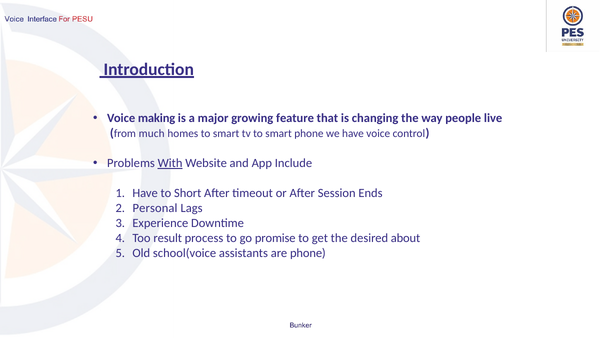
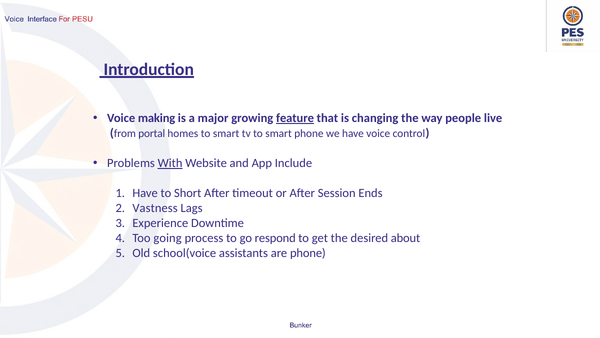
feature underline: none -> present (295, 118)
much: much -> portal (152, 133)
Personal: Personal -> Vastness (155, 208)
result: result -> going (168, 238)
promise: promise -> respond (275, 238)
